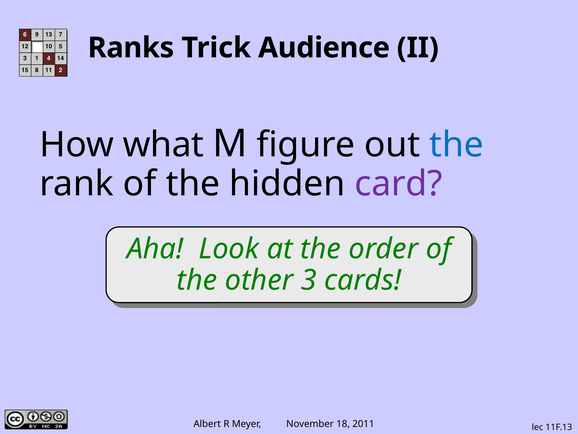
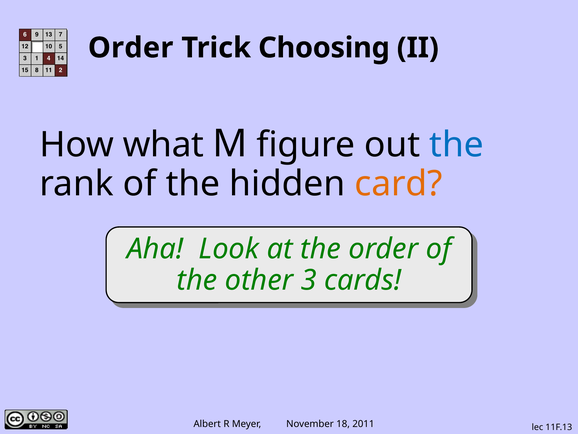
Ranks: Ranks -> Order (131, 48)
Audience: Audience -> Choosing (324, 48)
card colour: purple -> orange (398, 184)
